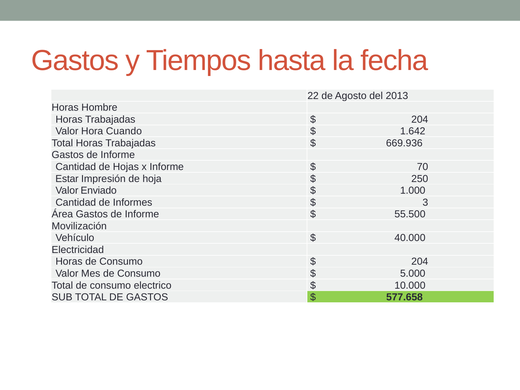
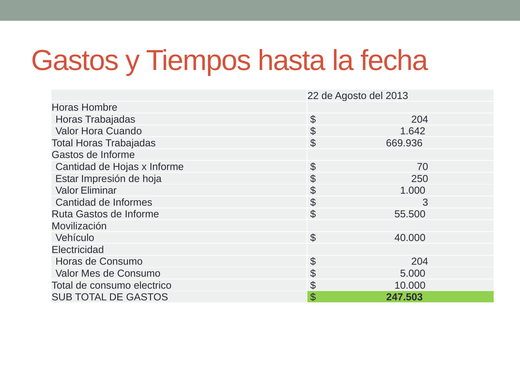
Enviado: Enviado -> Eliminar (99, 191)
Área: Área -> Ruta (62, 214)
577.658: 577.658 -> 247.503 (404, 297)
